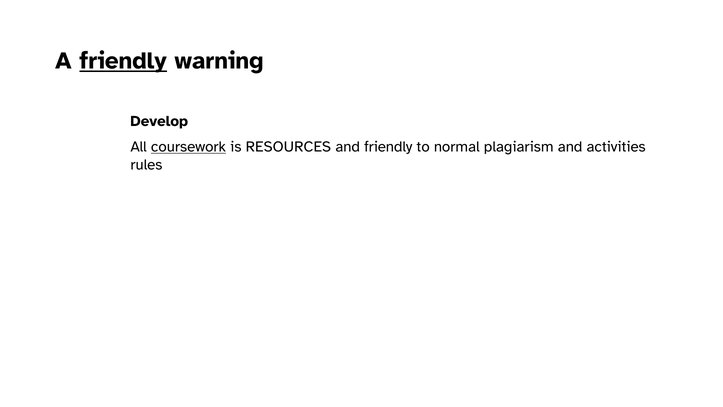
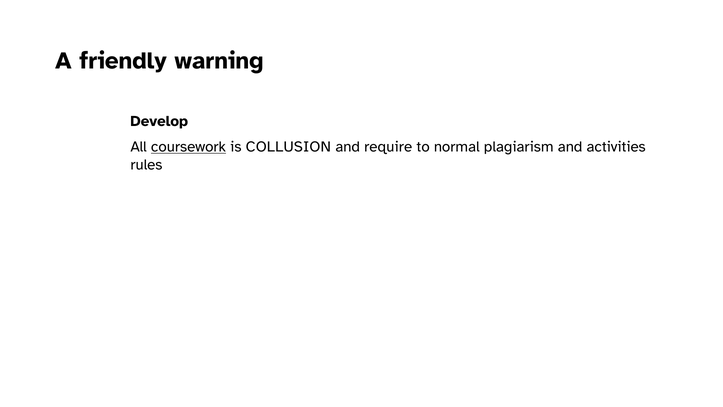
friendly underline: present -> none (123, 61)
RESOURCES: RESOURCES -> COLLUSION (288, 147)
and friendly: friendly -> require (388, 147)
